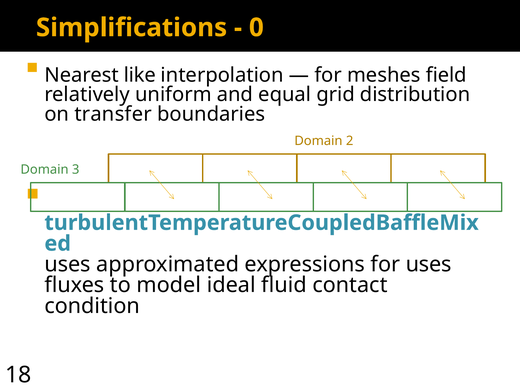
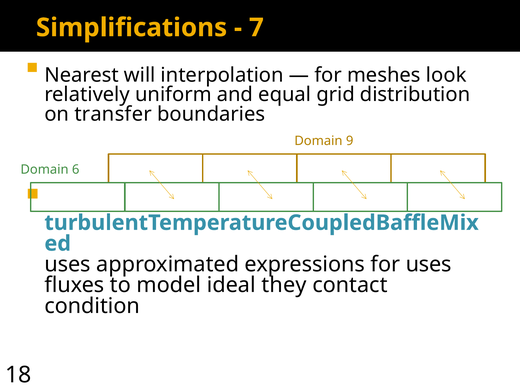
0: 0 -> 7 (256, 28)
like: like -> will (140, 75)
field: field -> look (446, 75)
2: 2 -> 9 (350, 141)
3: 3 -> 6 (76, 169)
fluid: fluid -> they (284, 285)
